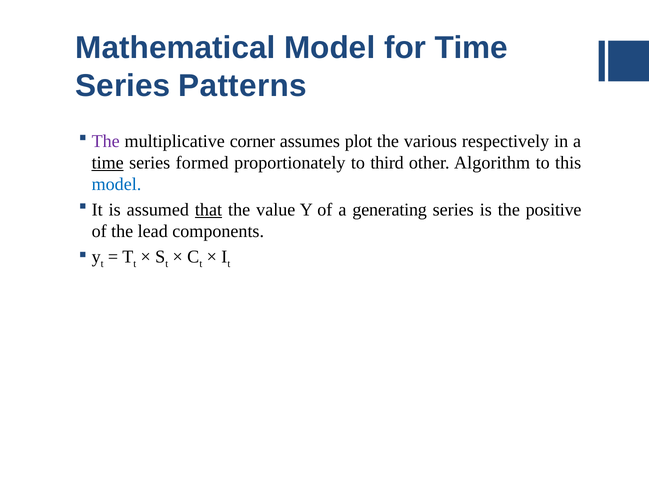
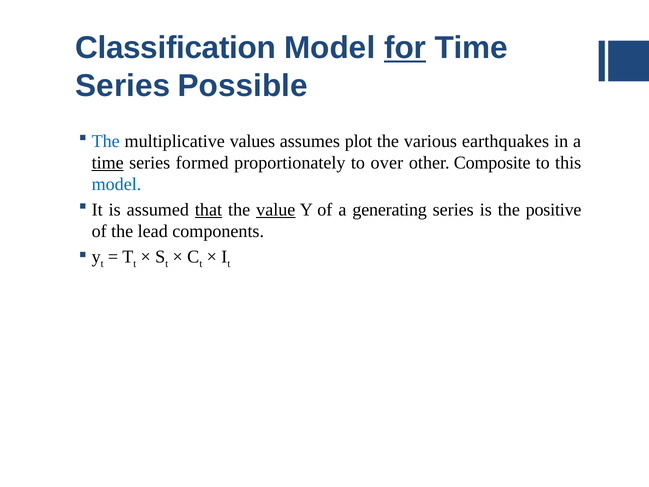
Mathematical: Mathematical -> Classification (176, 48)
for underline: none -> present (405, 48)
Patterns: Patterns -> Possible (243, 86)
The colour: purple -> blue (106, 141)
corner: corner -> values (252, 141)
respectively: respectively -> earthquakes (506, 141)
third: third -> over (387, 163)
Algorithm: Algorithm -> Composite (492, 163)
value underline: none -> present (276, 210)
